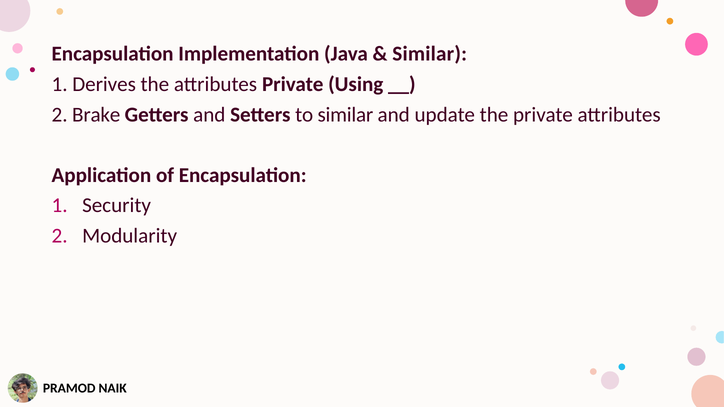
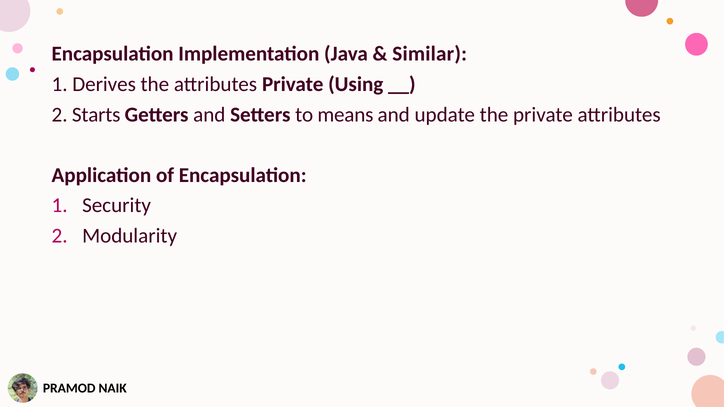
Brake: Brake -> Starts (96, 115)
to similar: similar -> means (345, 115)
